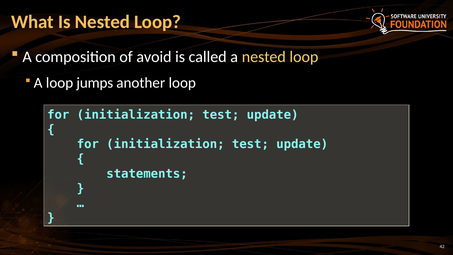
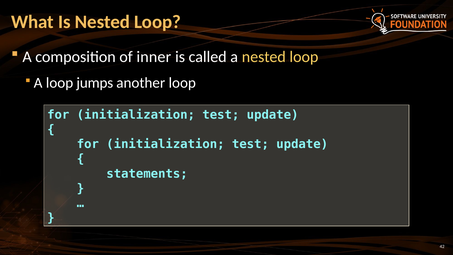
avoid: avoid -> inner (154, 57)
